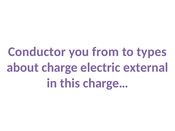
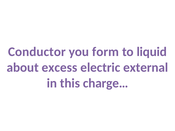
from: from -> form (105, 52)
types: types -> liquid (152, 52)
charge: charge -> excess (60, 68)
